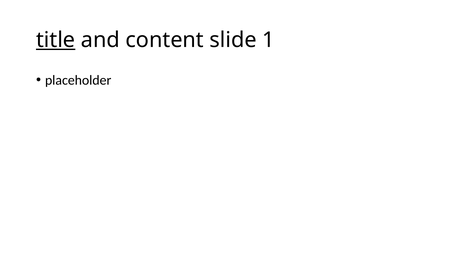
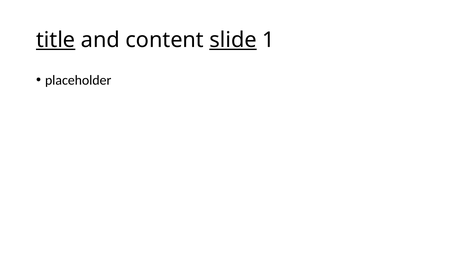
slide underline: none -> present (233, 40)
